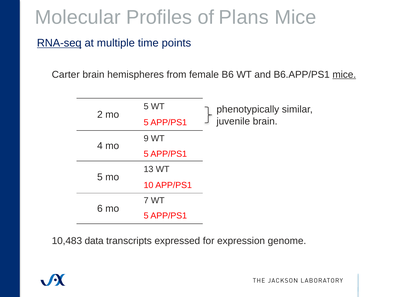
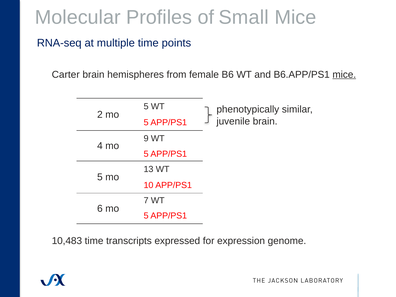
Plans: Plans -> Small (244, 17)
RNA-seq underline: present -> none (59, 43)
10,483 data: data -> time (94, 241)
